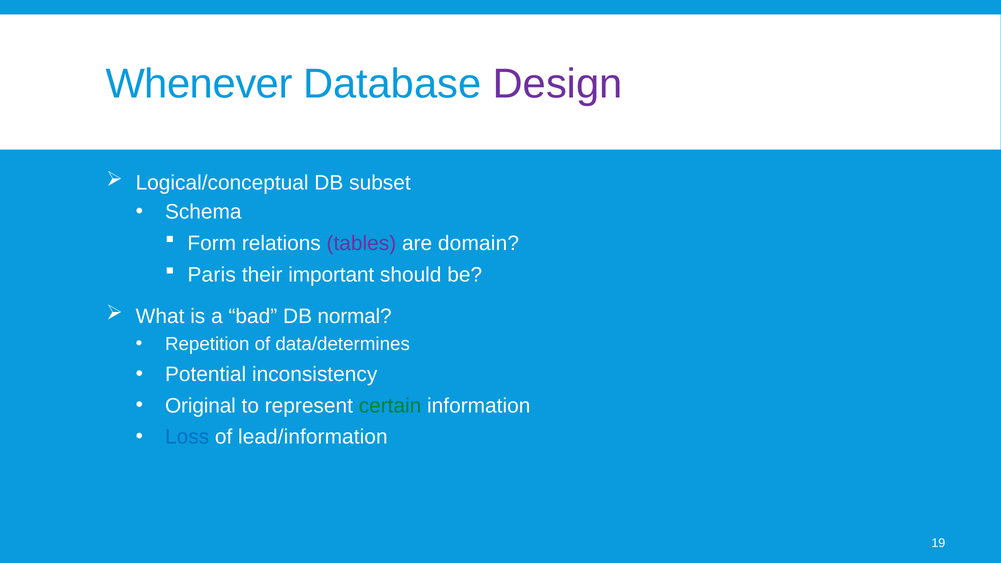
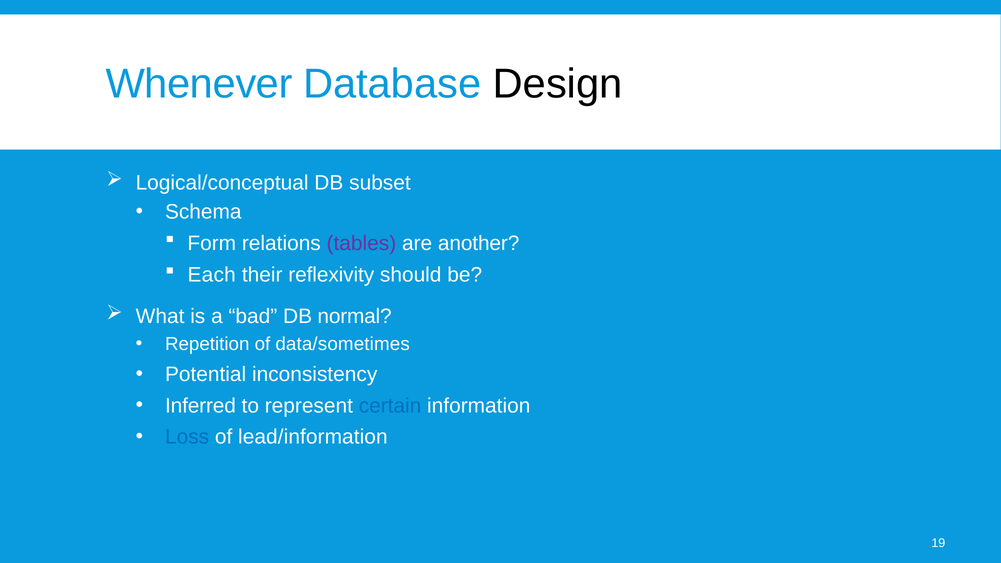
Design colour: purple -> black (558, 84)
domain: domain -> another (479, 243)
Paris: Paris -> Each (212, 275)
important: important -> reflexivity (331, 275)
data/determines: data/determines -> data/sometimes (343, 344)
Original: Original -> Inferred (200, 406)
certain colour: green -> blue (390, 406)
